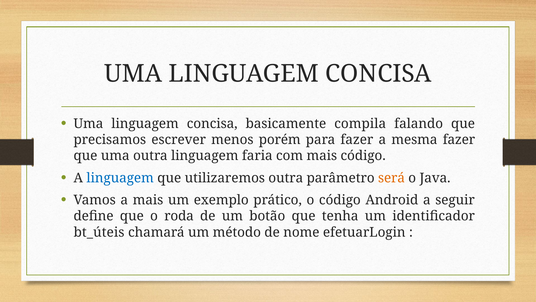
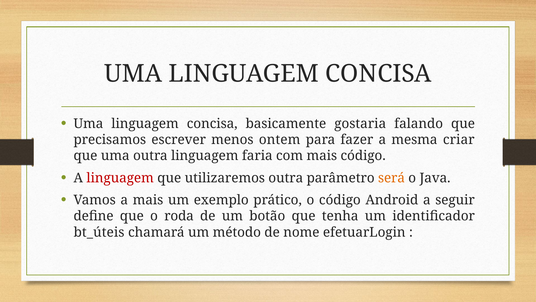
compila: compila -> gostaria (360, 123)
porém: porém -> ontem (280, 139)
mesma fazer: fazer -> criar (459, 139)
linguagem colour: blue -> red (120, 178)
